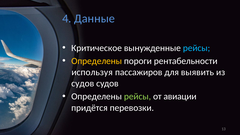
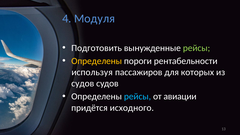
Данные: Данные -> Модуля (94, 19)
Критическое: Критическое -> Подготовить (97, 48)
рейсы colour: light blue -> light green (197, 48)
выявить: выявить -> которых (197, 72)
рейсы colour: light green -> light blue (137, 97)
перевозки: перевозки -> исходного (132, 108)
